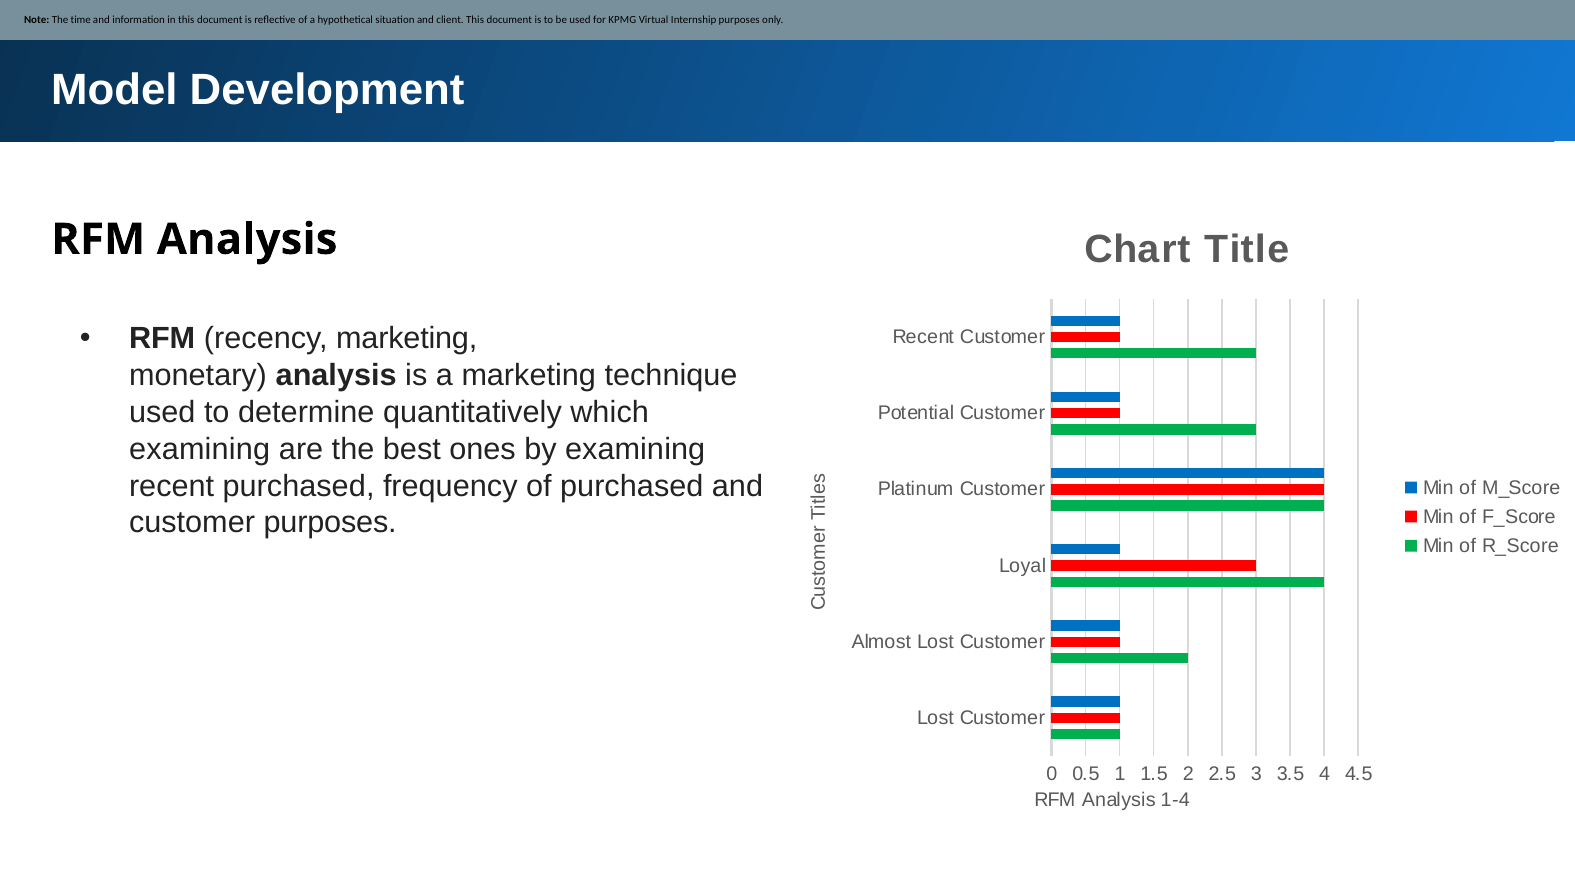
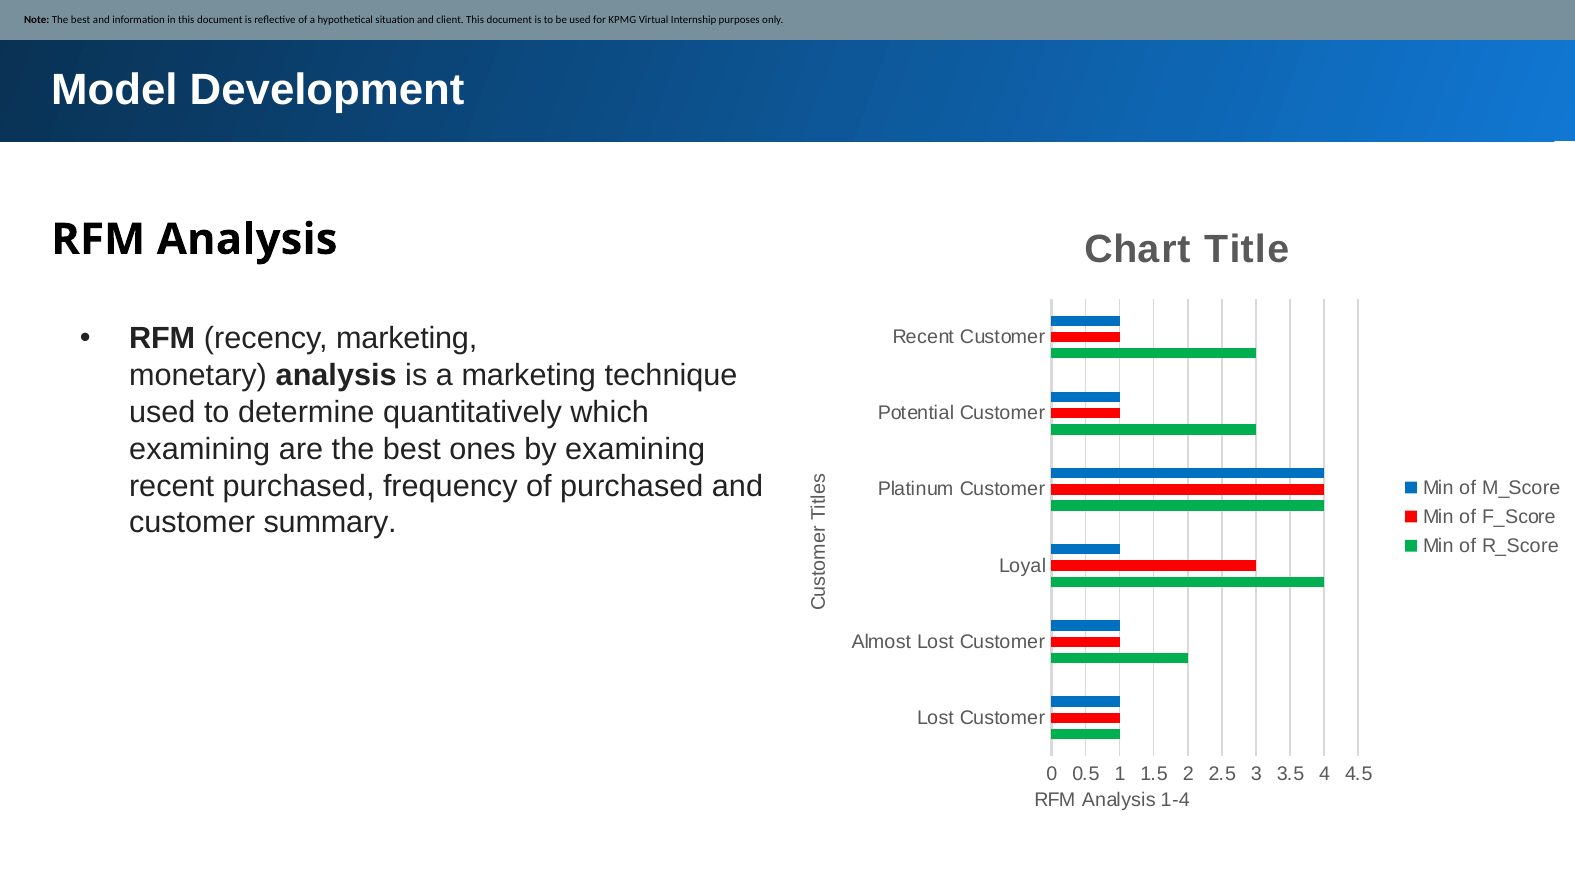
Note The time: time -> best (81, 20)
customer purposes: purposes -> summary (330, 523)
